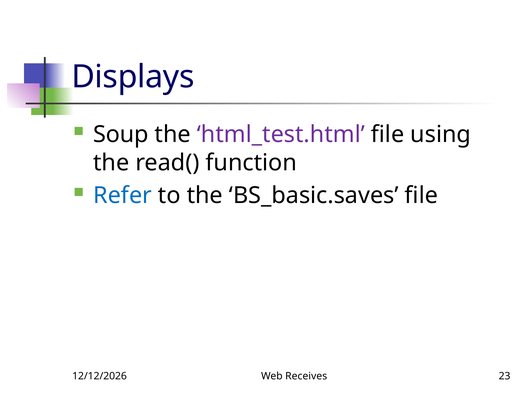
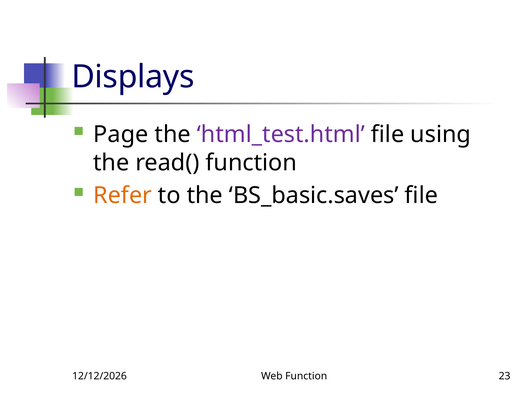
Soup: Soup -> Page (121, 135)
Refer colour: blue -> orange (123, 196)
Web Receives: Receives -> Function (306, 376)
